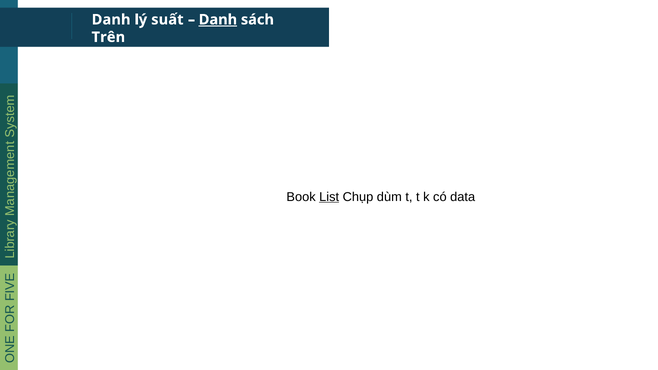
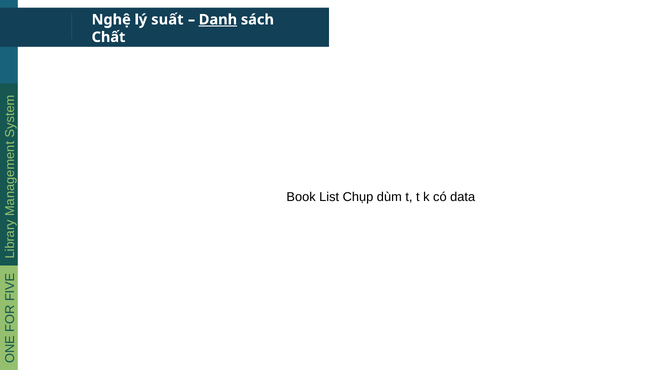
Danh: Danh -> Nghệ (111, 20)
Trên: Trên -> Chất (108, 37)
List underline: present -> none (329, 197)
